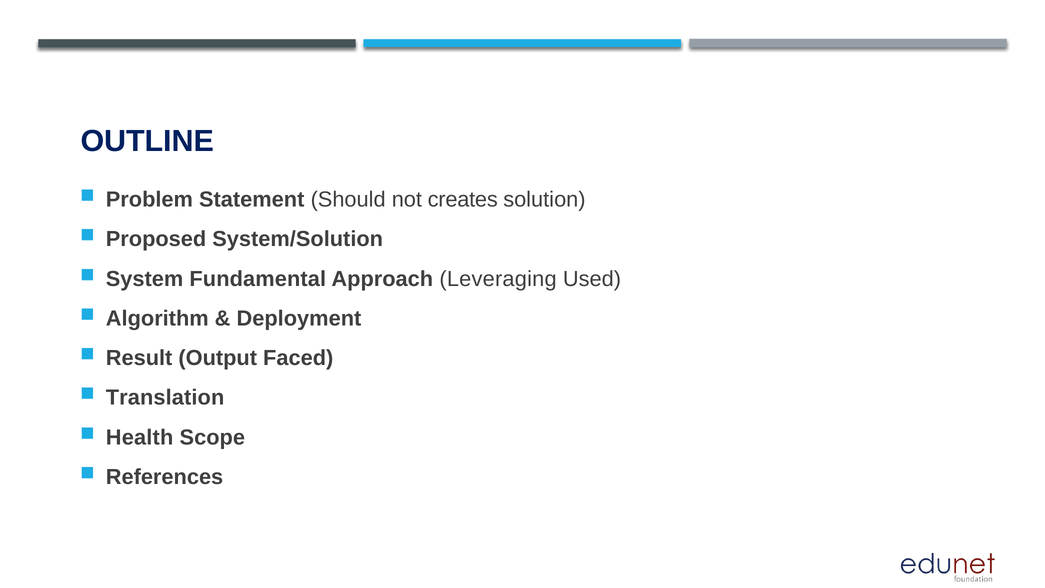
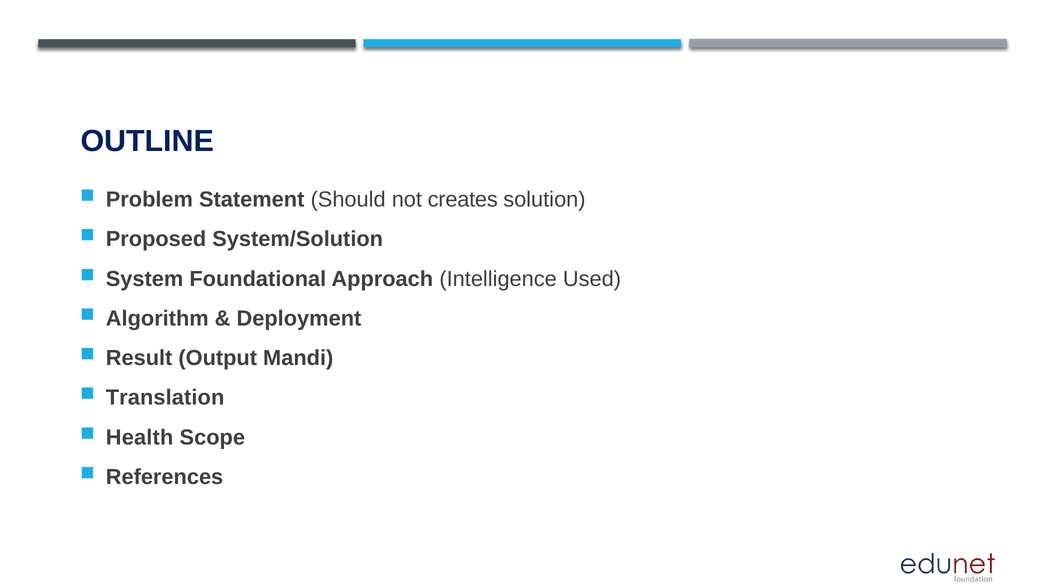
Fundamental: Fundamental -> Foundational (258, 279)
Leveraging: Leveraging -> Intelligence (498, 279)
Faced: Faced -> Mandi (298, 358)
